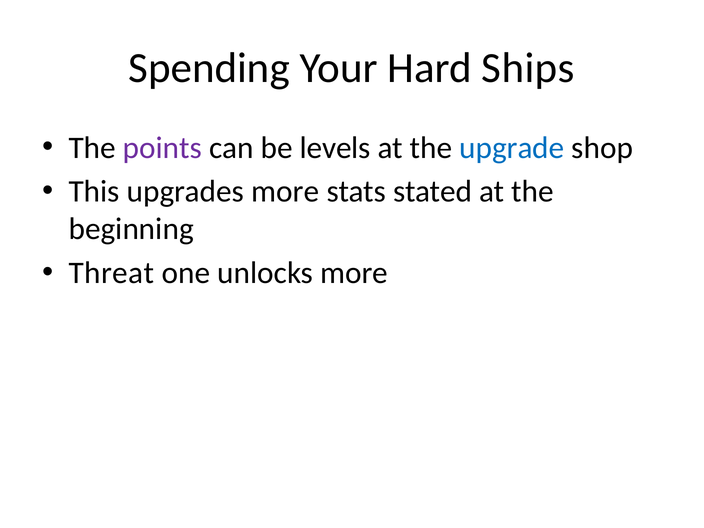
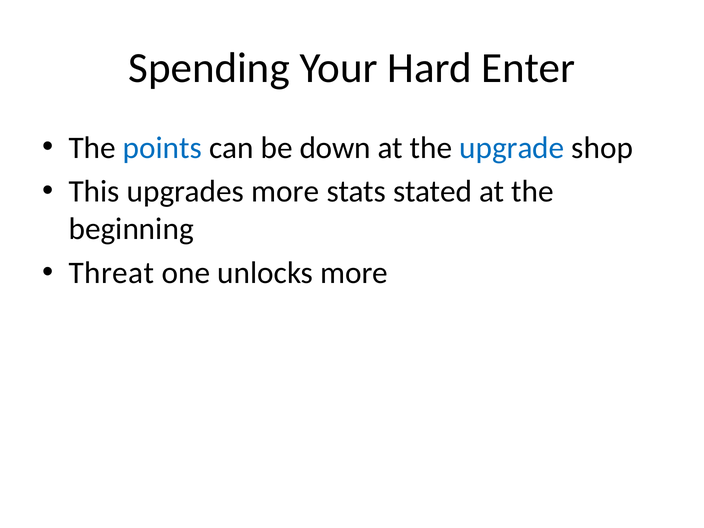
Ships: Ships -> Enter (528, 68)
points colour: purple -> blue (162, 148)
levels: levels -> down (335, 148)
